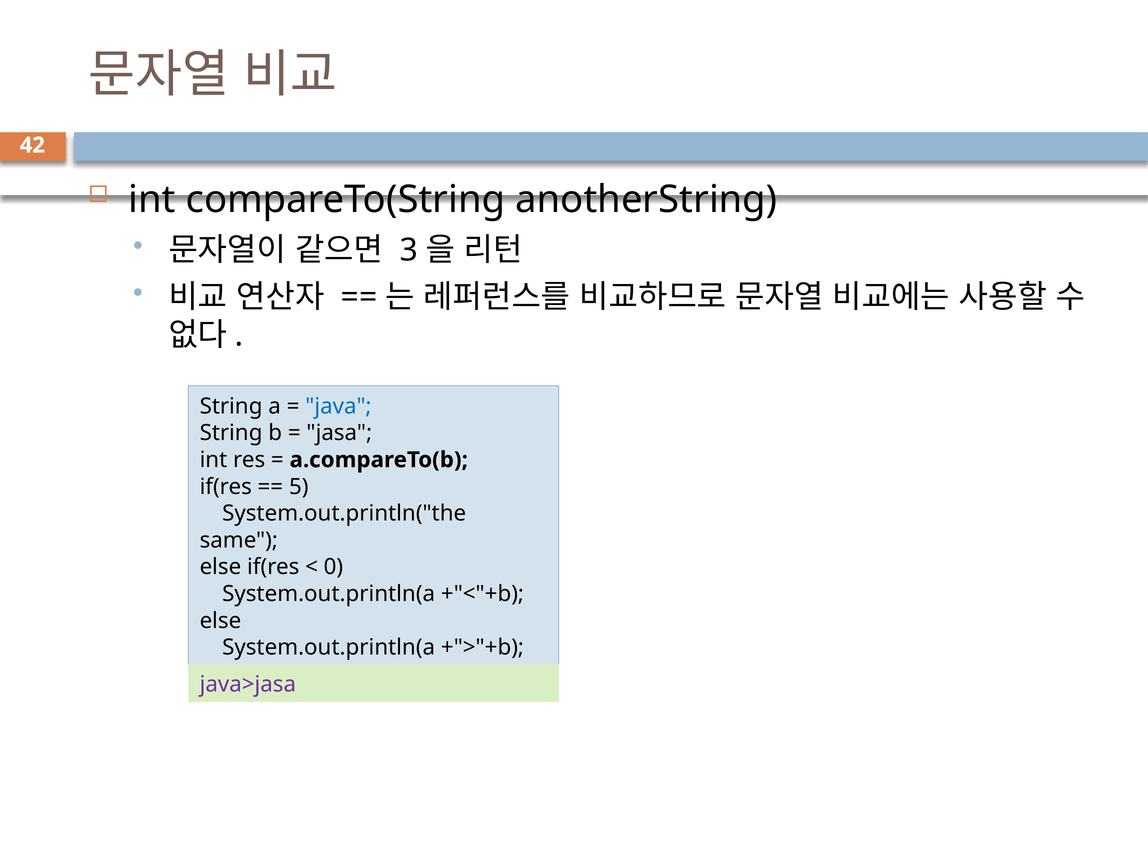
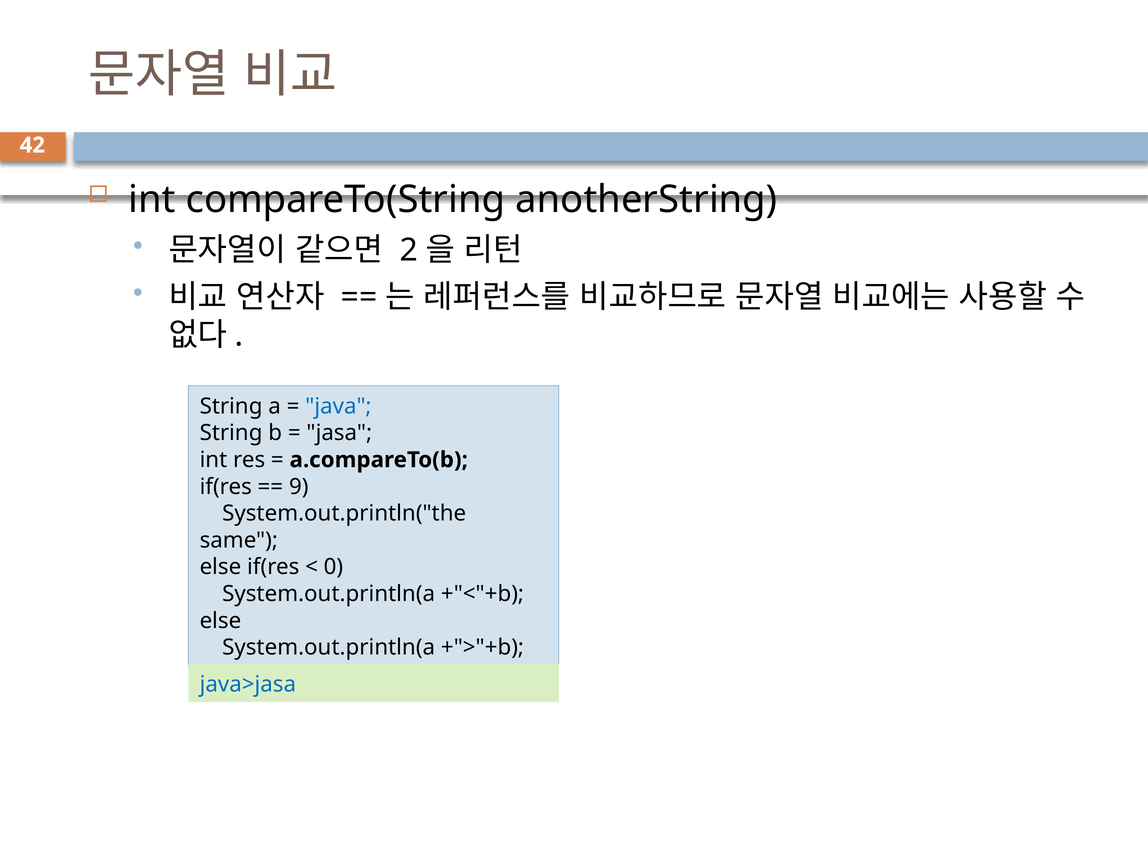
3: 3 -> 2 (409, 250)
5: 5 -> 9 (299, 487)
java>jasa colour: purple -> blue (248, 685)
